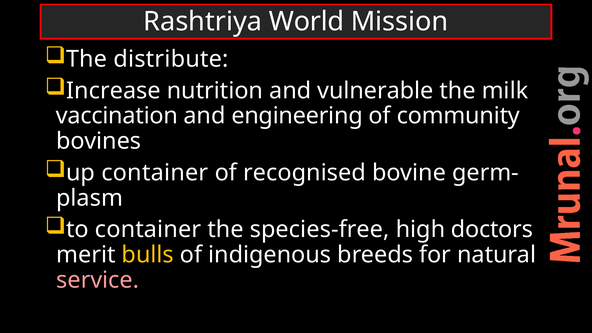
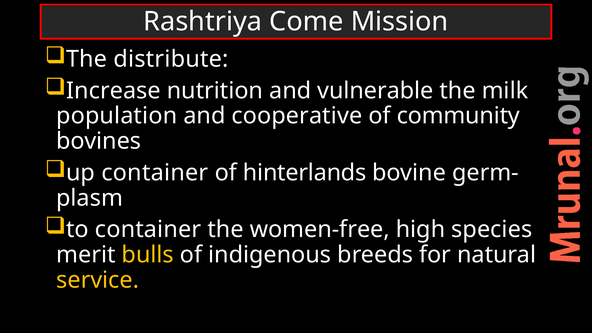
World: World -> Come (306, 21)
vaccination: vaccination -> population (117, 116)
engineering: engineering -> cooperative (297, 116)
recognised: recognised -> hinterlands (305, 173)
species-free: species-free -> women-free (320, 230)
doctors: doctors -> species (492, 230)
service colour: pink -> yellow (98, 280)
